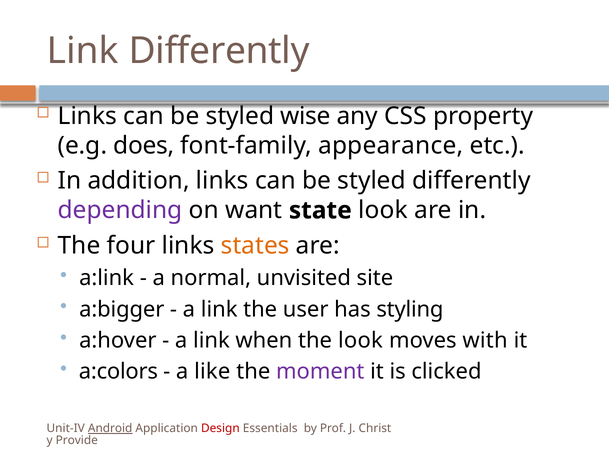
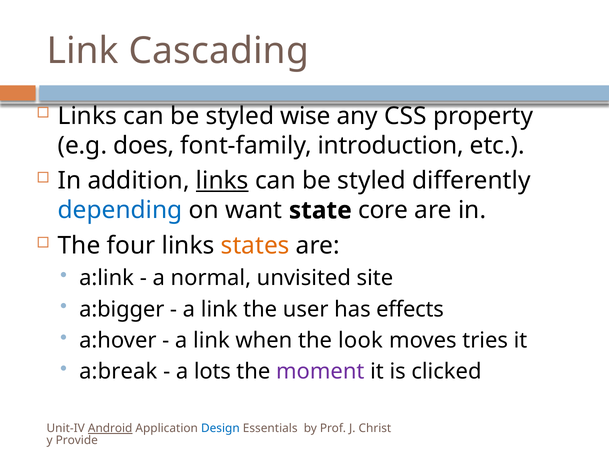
Link Differently: Differently -> Cascading (219, 51)
appearance: appearance -> introduction (391, 145)
links underline: none -> present (222, 181)
depending colour: purple -> blue (120, 210)
state look: look -> core (383, 210)
styling: styling -> effects (410, 309)
with: with -> tries (485, 340)
a:colors: a:colors -> a:break (118, 371)
like: like -> lots (212, 371)
Design colour: red -> blue (220, 428)
